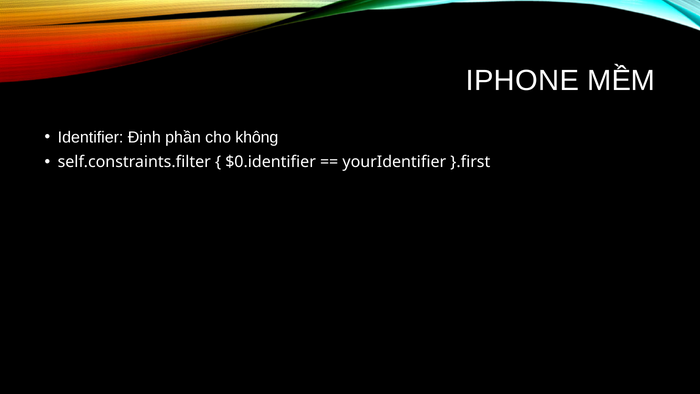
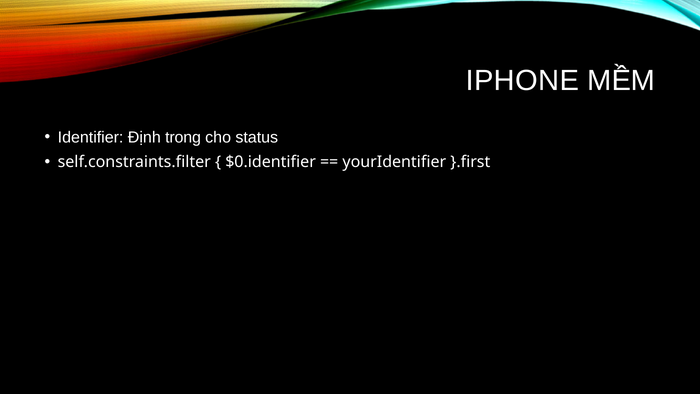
phần: phần -> trong (183, 137)
không: không -> status (257, 137)
